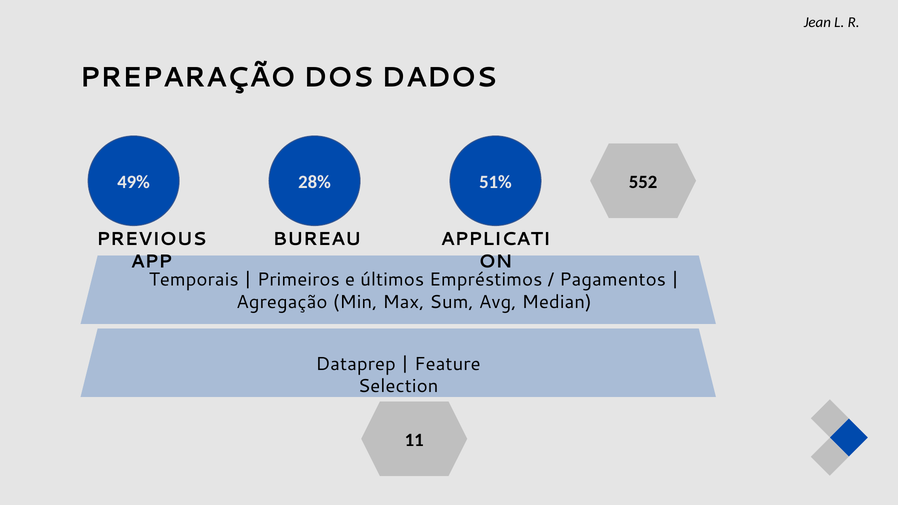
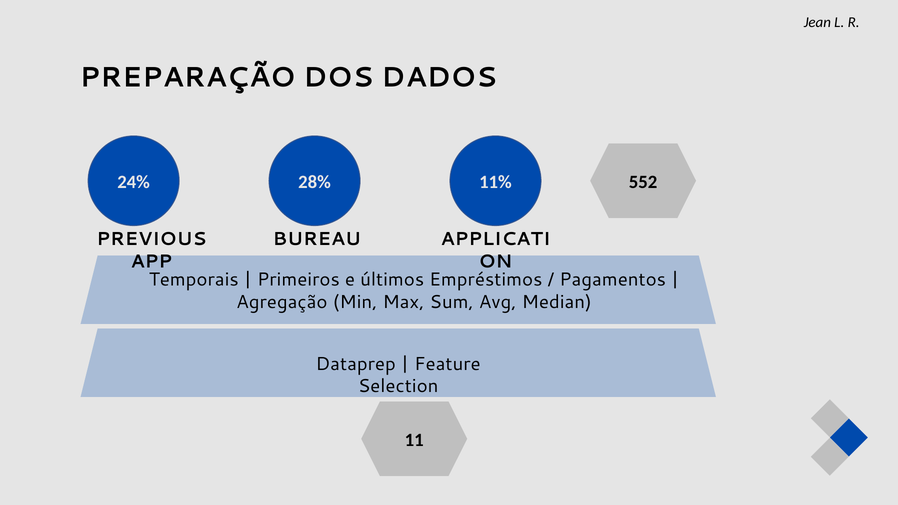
49%: 49% -> 24% (134, 182)
51%: 51% -> 11% (495, 182)
